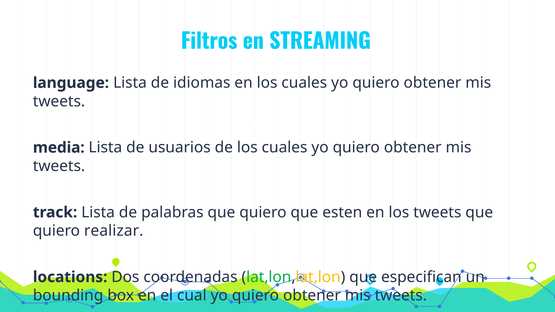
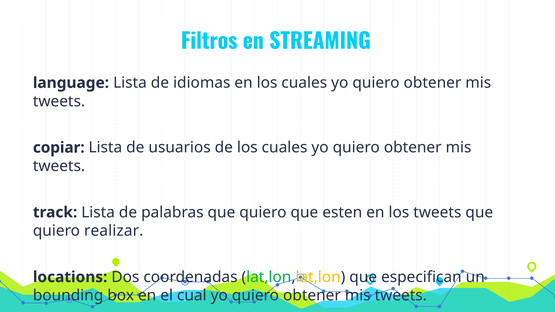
media: media -> copiar (59, 148)
